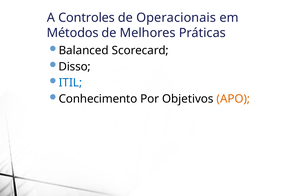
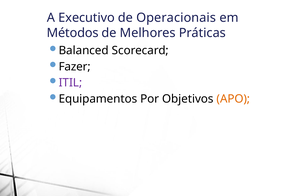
Controles: Controles -> Executivo (87, 18)
Disso: Disso -> Fazer (75, 67)
ITIL colour: blue -> purple (70, 83)
Conhecimento: Conhecimento -> Equipamentos (98, 99)
